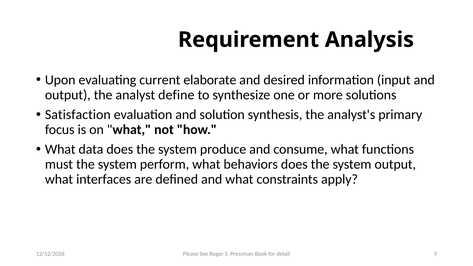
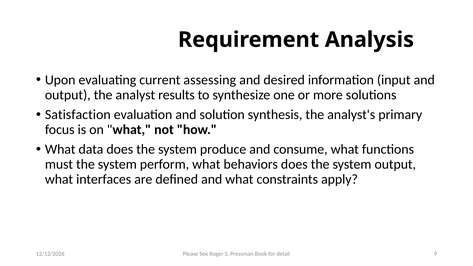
elaborate: elaborate -> assessing (210, 80)
define: define -> results (176, 95)
